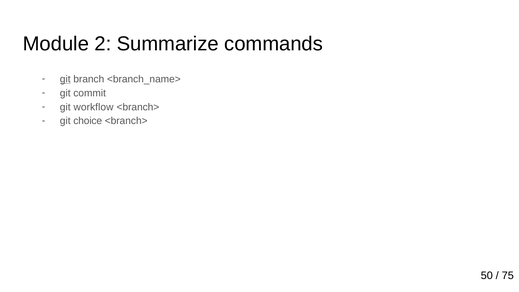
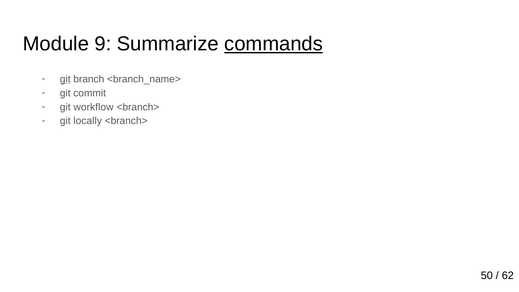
2: 2 -> 9 (103, 44)
commands underline: none -> present (274, 44)
choice: choice -> locally (88, 121)
75: 75 -> 62 (508, 276)
